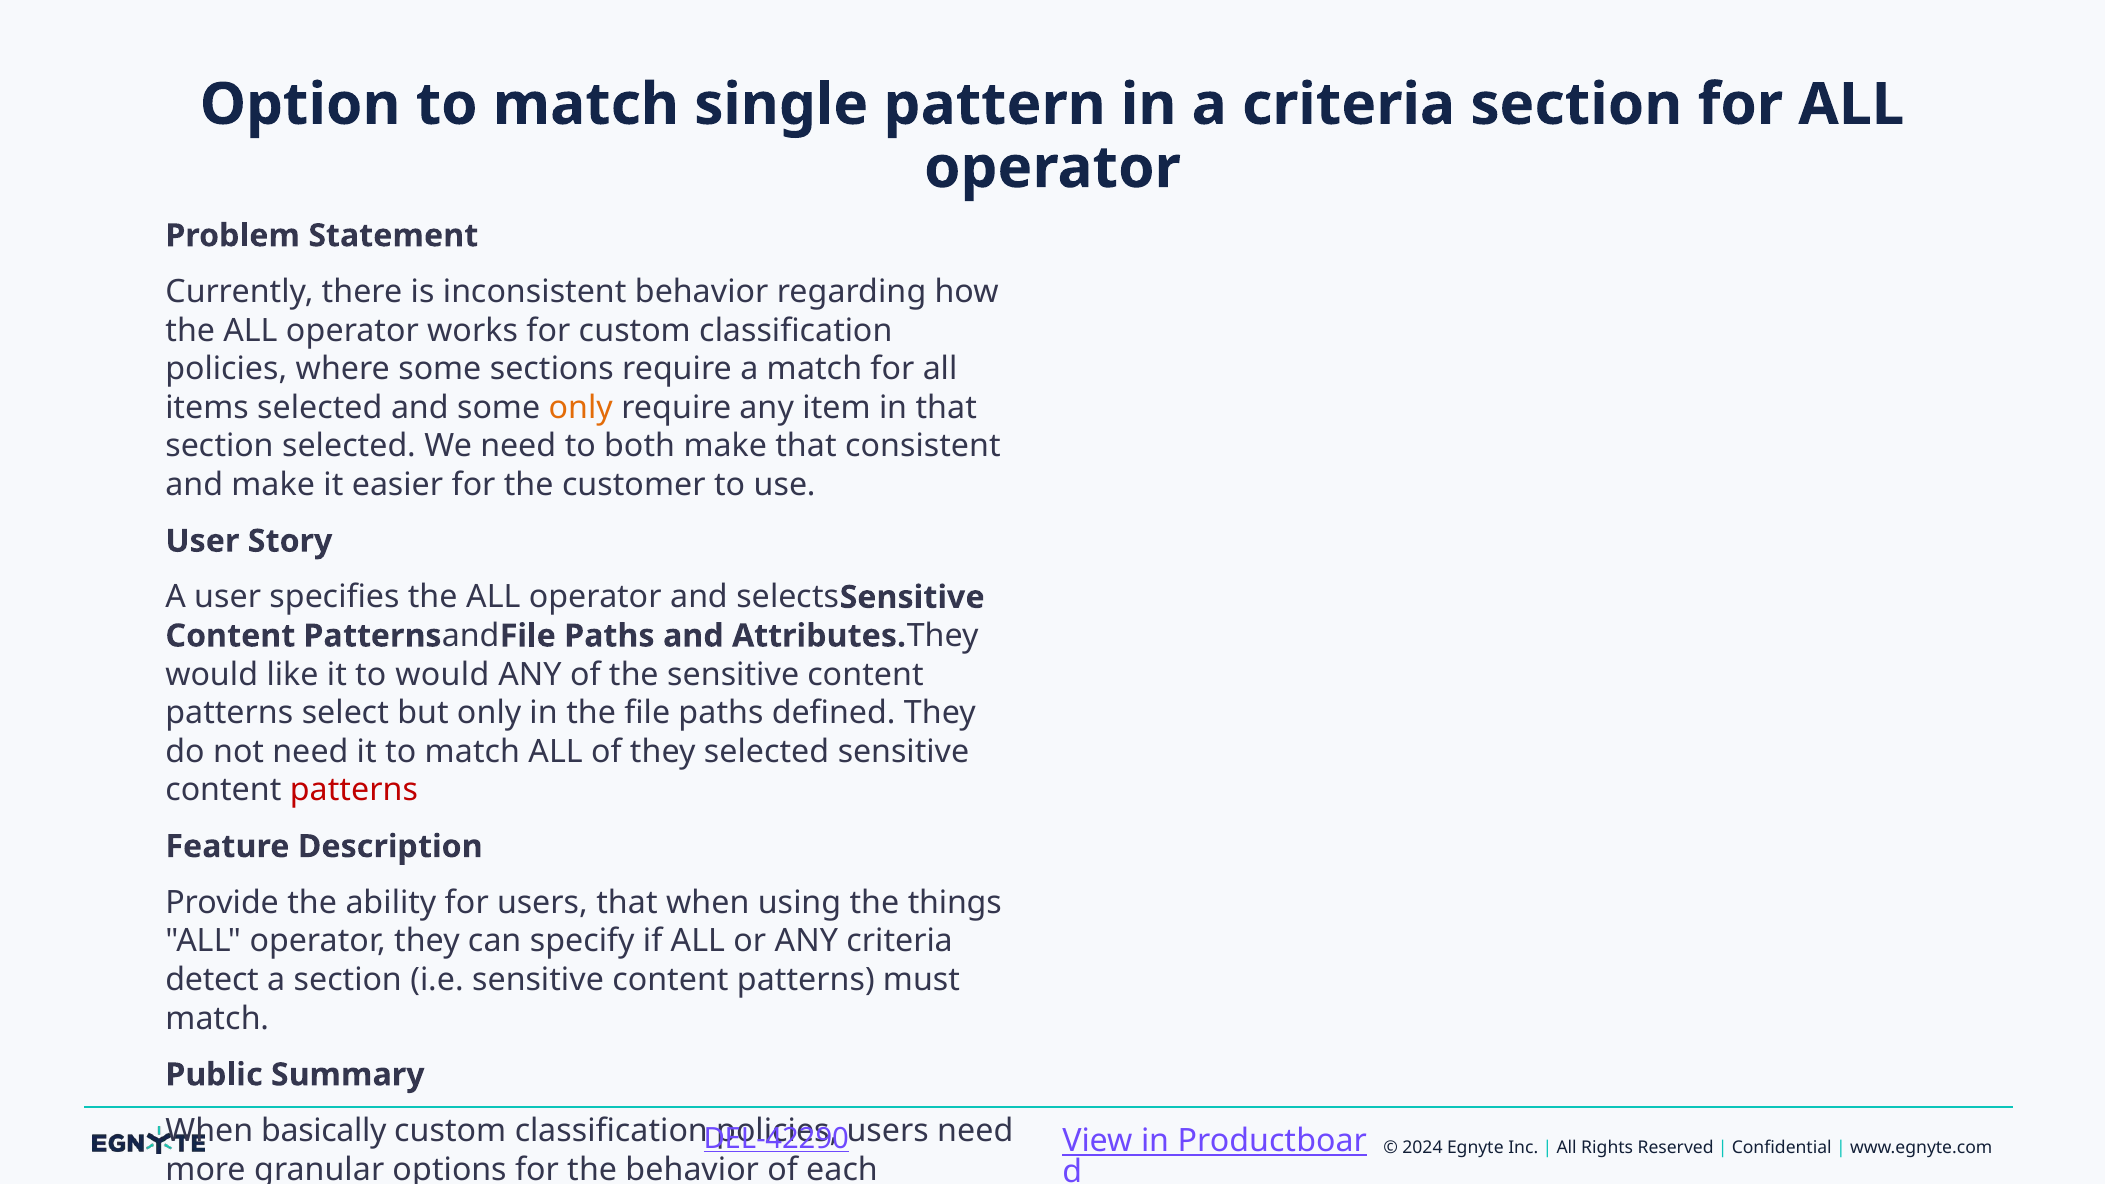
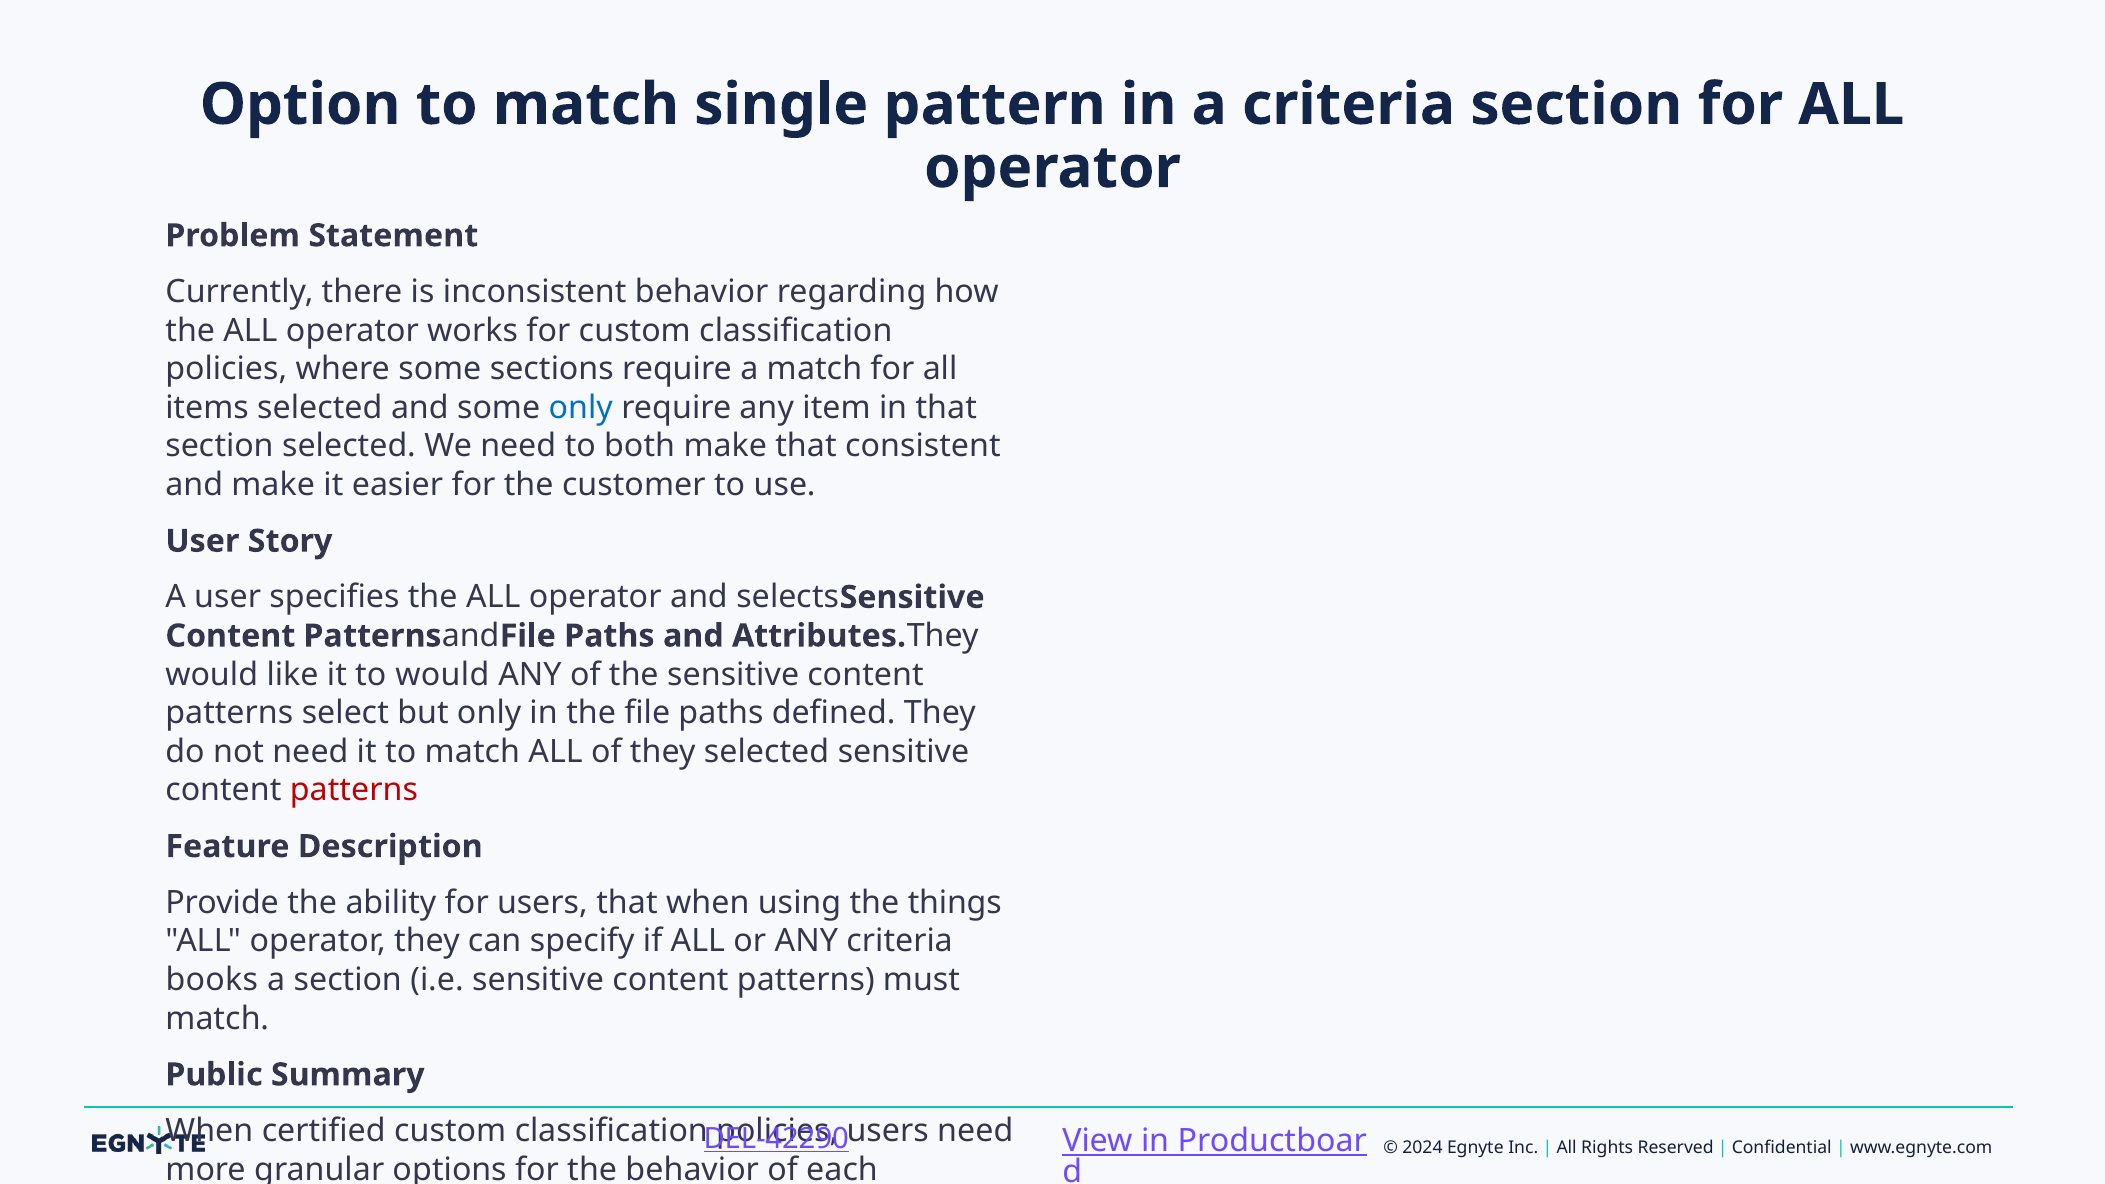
only colour: orange -> blue (581, 408)
detect: detect -> books (212, 980)
basically: basically -> certified (324, 1131)
